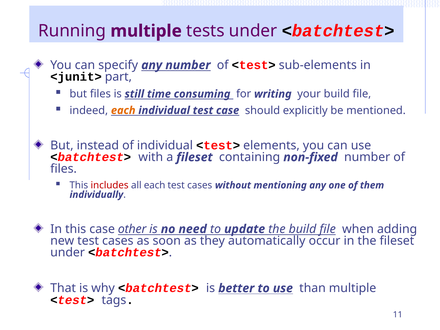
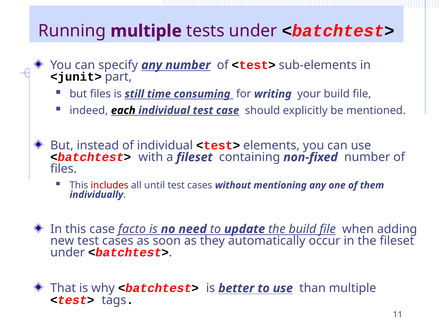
each colour: orange -> black (123, 110)
all each: each -> until (155, 185)
other: other -> facto (132, 229)
